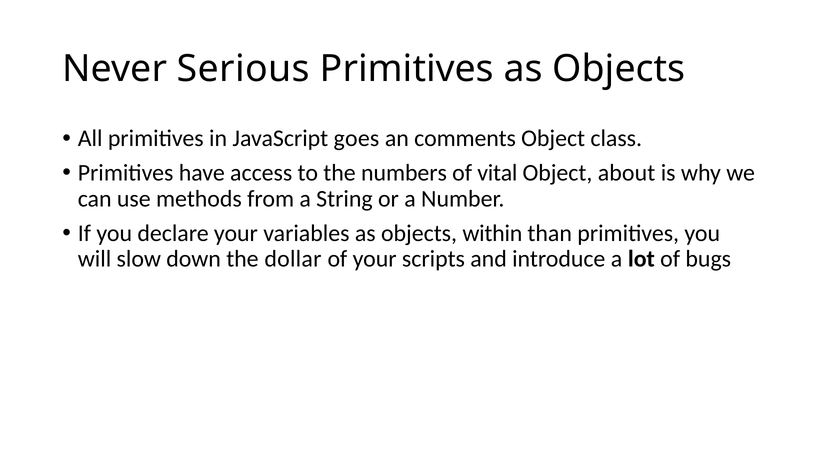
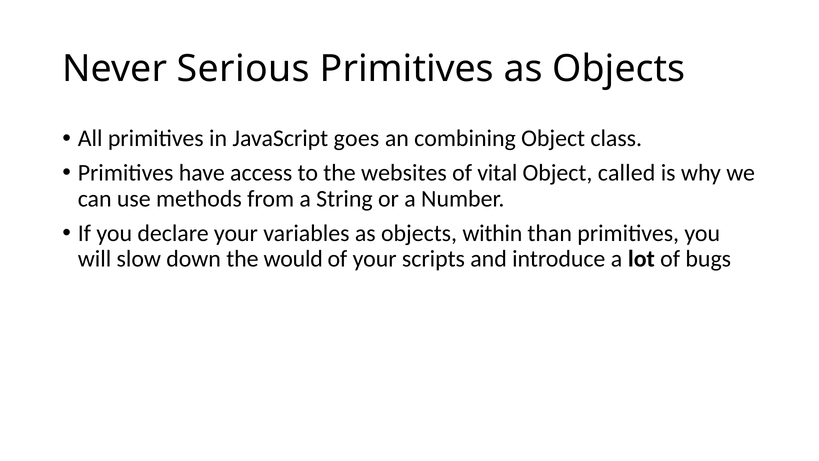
comments: comments -> combining (465, 138)
numbers: numbers -> websites (404, 173)
about: about -> called (627, 173)
dollar: dollar -> would (293, 259)
